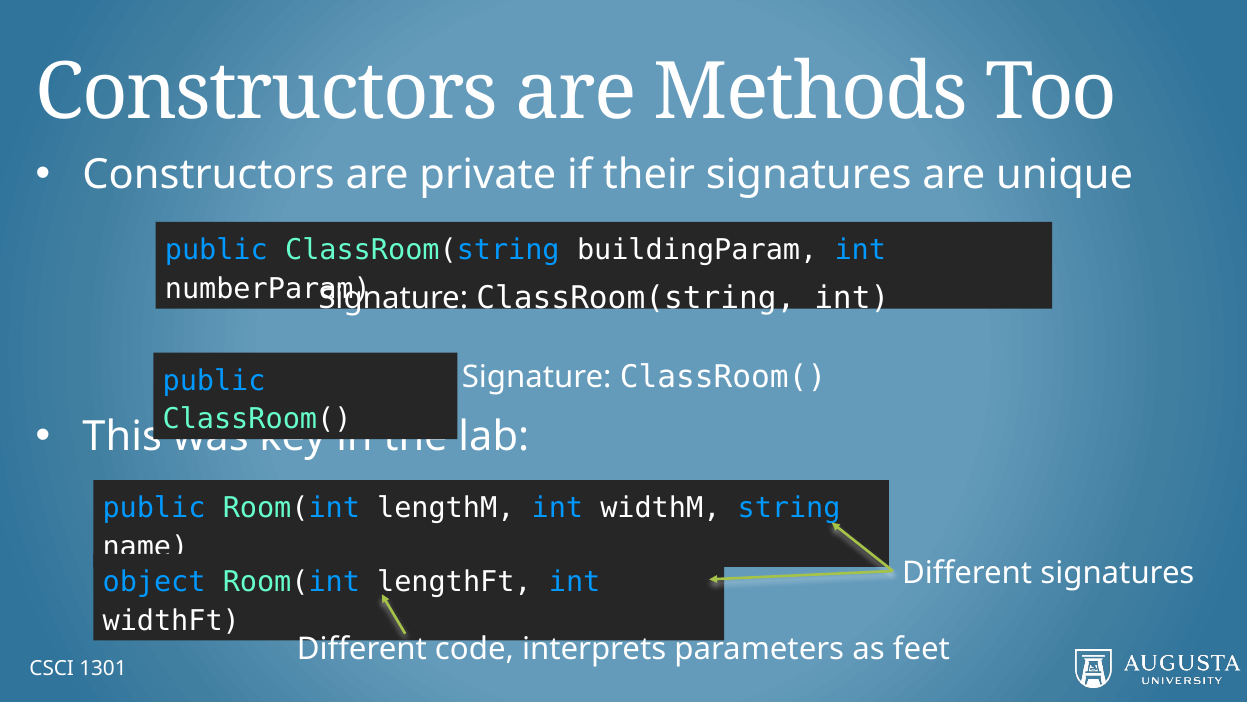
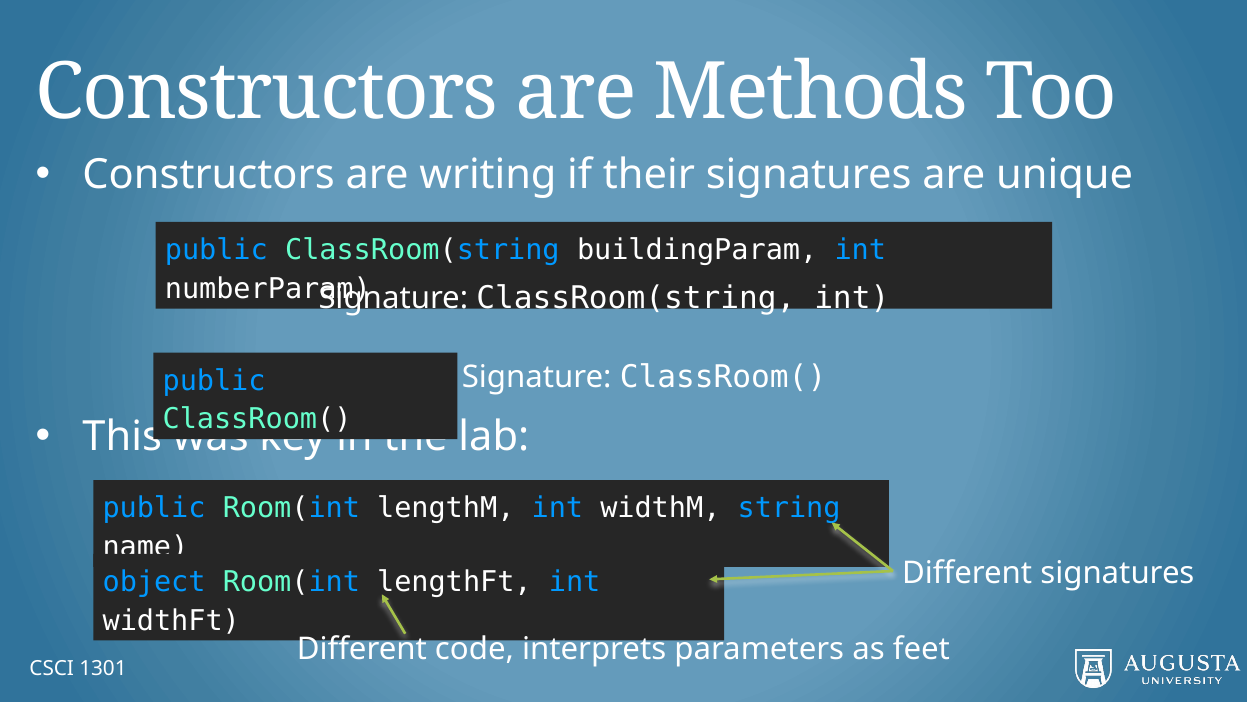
private: private -> writing (488, 174)
